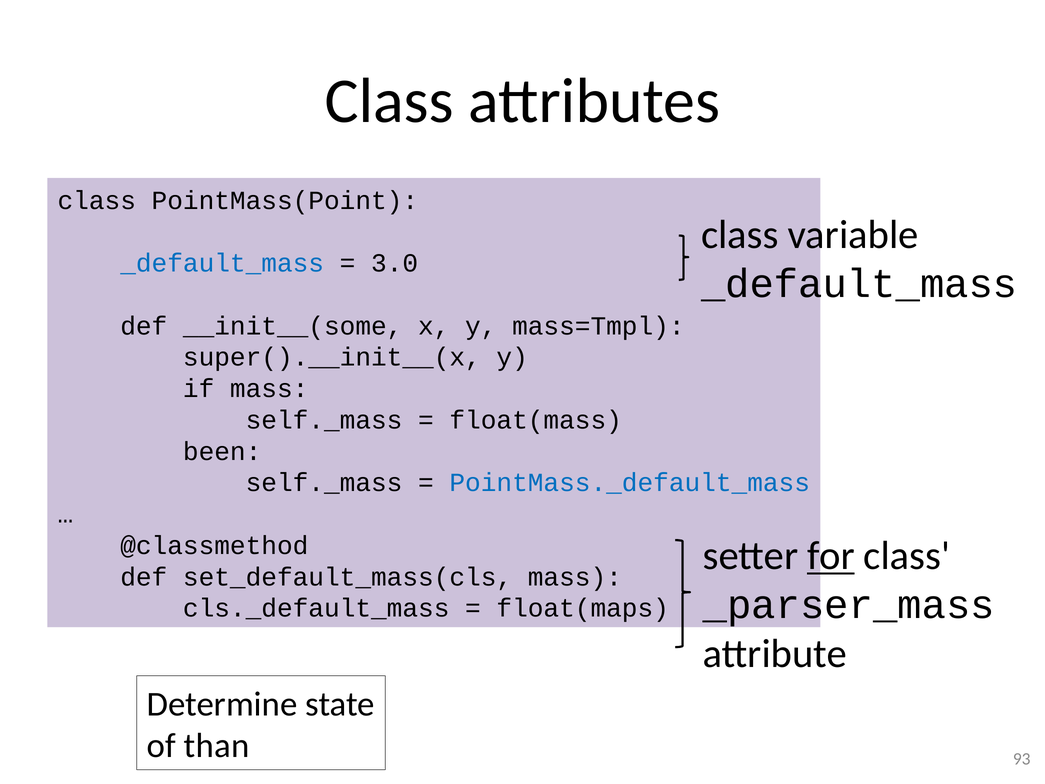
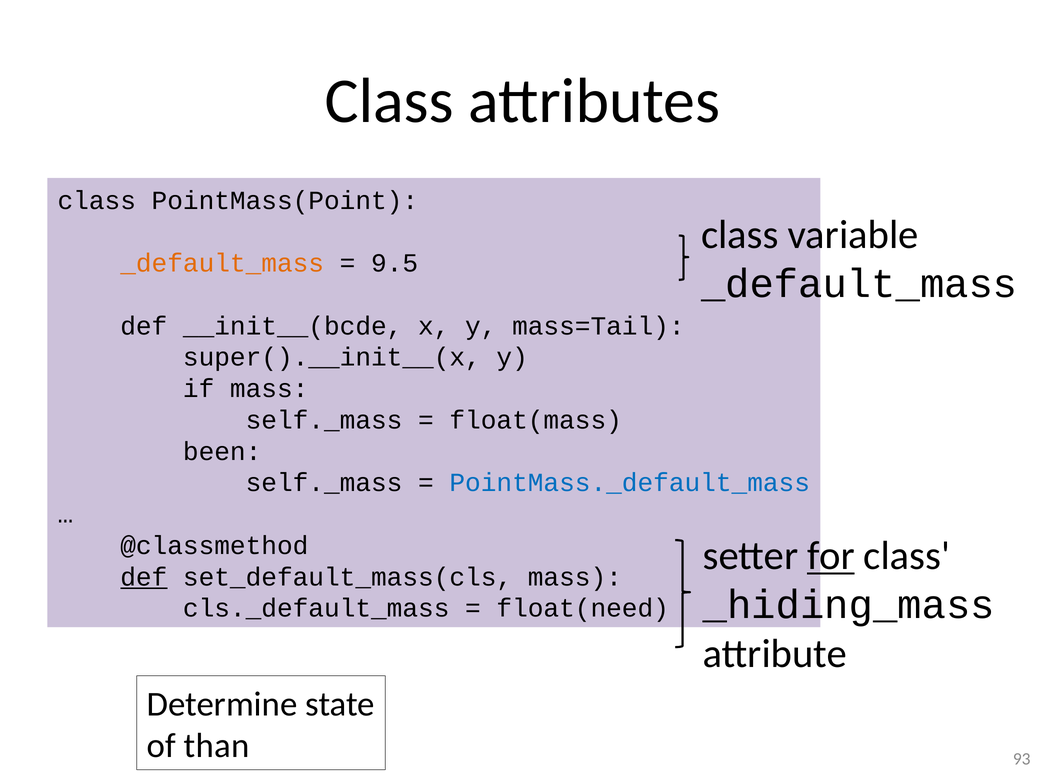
_default_mass colour: blue -> orange (222, 263)
3.0: 3.0 -> 9.5 (395, 263)
__init__(some: __init__(some -> __init__(bcde (293, 326)
mass=Tmpl: mass=Tmpl -> mass=Tail (598, 326)
def underline: none -> present (144, 577)
_parser_mass: _parser_mass -> _hiding_mass (849, 605)
float(maps: float(maps -> float(need (583, 608)
